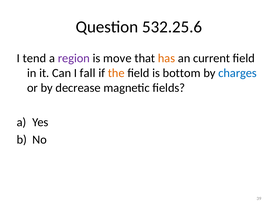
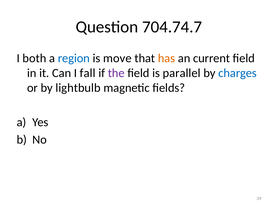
532.25.6: 532.25.6 -> 704.74.7 (172, 27)
tend: tend -> both (34, 58)
region colour: purple -> blue (74, 58)
the colour: orange -> purple (116, 73)
bottom: bottom -> parallel (182, 73)
decrease: decrease -> lightbulb (78, 88)
